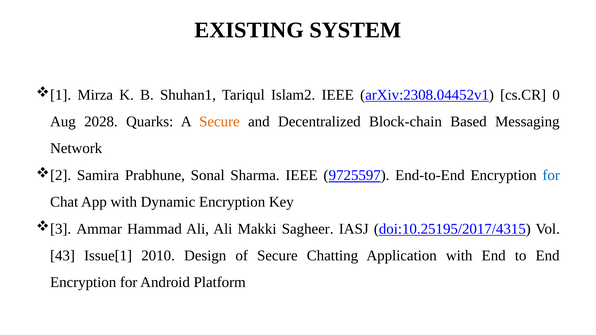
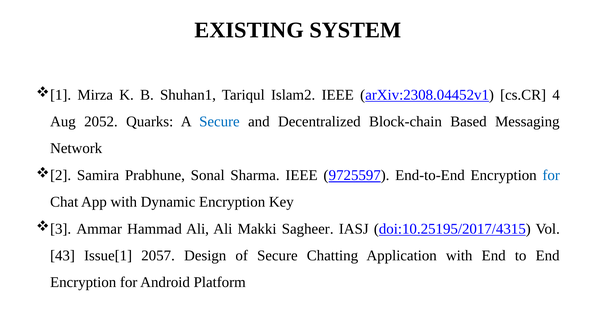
0: 0 -> 4 (556, 95)
2028: 2028 -> 2052 (101, 122)
Secure colour: orange -> blue (219, 122)
2010: 2010 -> 2057 (158, 256)
